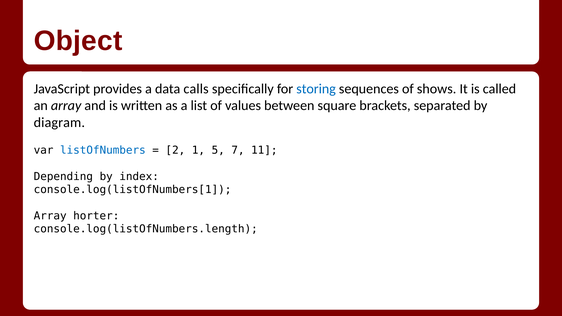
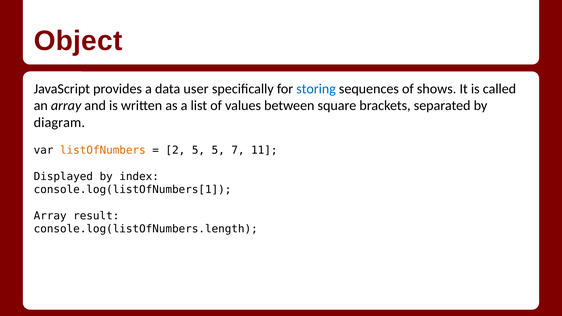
calls: calls -> user (196, 89)
listOfNumbers colour: blue -> orange (103, 150)
2 1: 1 -> 5 (198, 150)
Depending: Depending -> Displayed (63, 177)
horter: horter -> result (96, 216)
